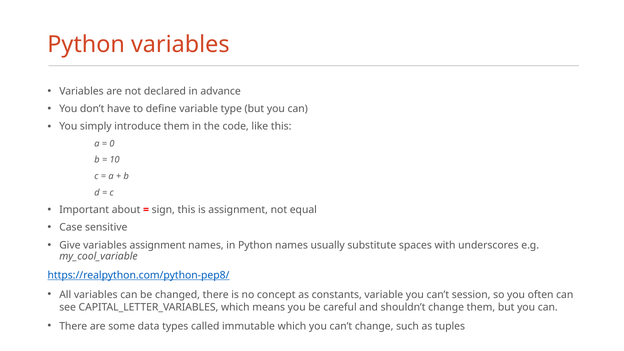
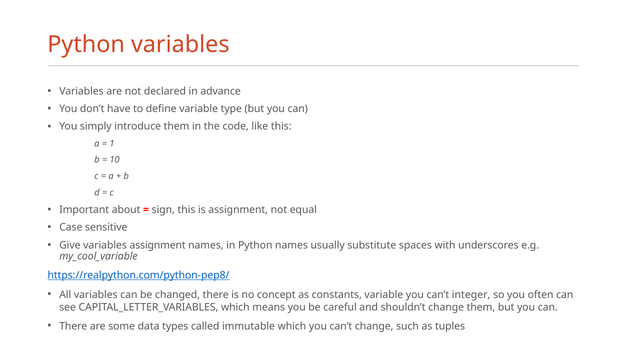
0: 0 -> 1 (112, 144)
session: session -> integer (471, 295)
